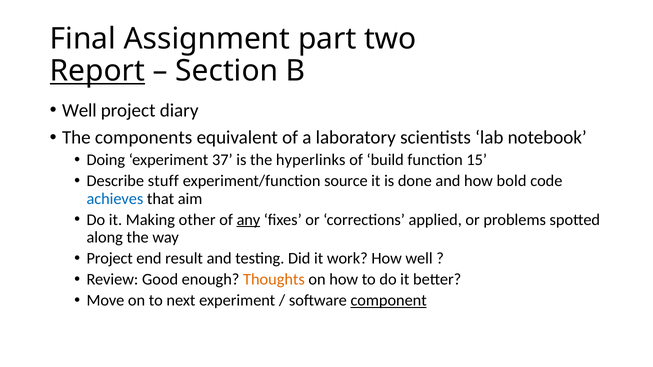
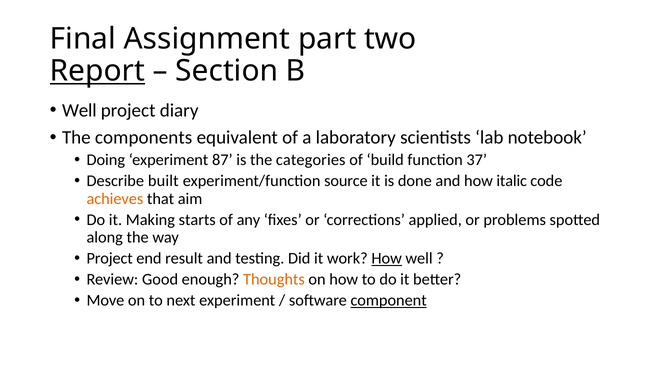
37: 37 -> 87 (222, 160)
hyperlinks: hyperlinks -> categories (311, 160)
15: 15 -> 37 (477, 160)
stuff: stuff -> built (163, 181)
bold: bold -> italic (512, 181)
achieves colour: blue -> orange (115, 199)
other: other -> starts (197, 220)
any underline: present -> none (248, 220)
How underline: none -> present (387, 259)
